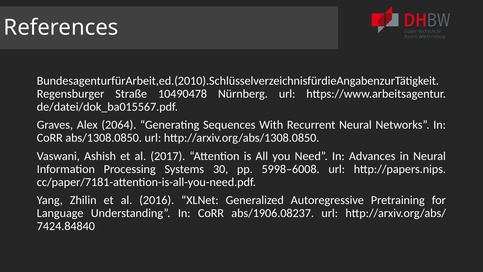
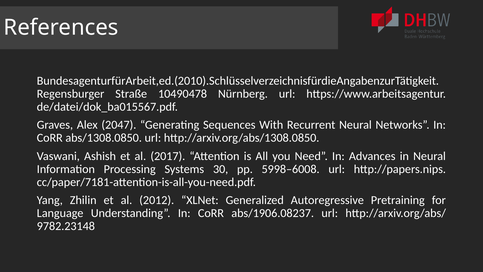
2064: 2064 -> 2047 (119, 125)
2016: 2016 -> 2012 (157, 200)
7424.84840: 7424.84840 -> 9782.23148 (66, 226)
